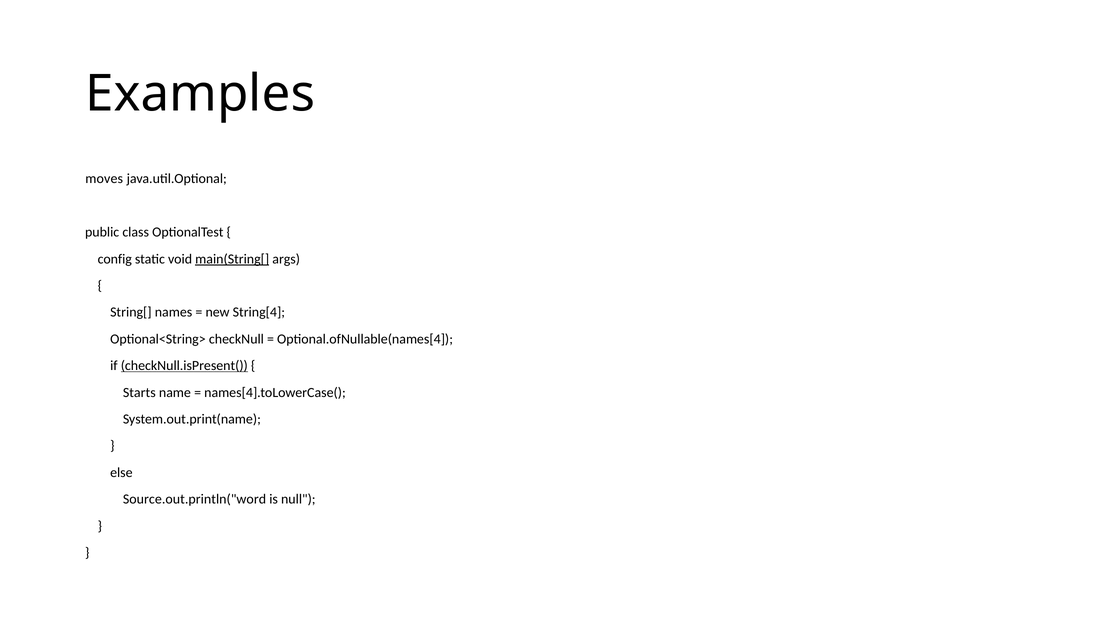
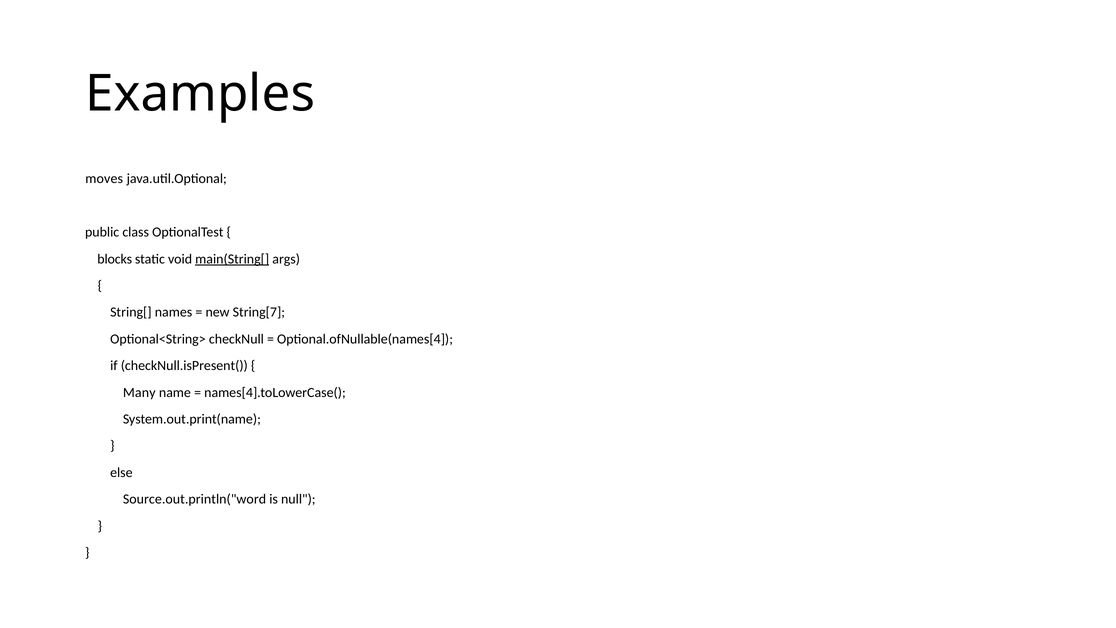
config: config -> blocks (115, 259)
String[4: String[4 -> String[7 (259, 312)
checkNull.isPresent( underline: present -> none (184, 366)
Starts: Starts -> Many (139, 392)
